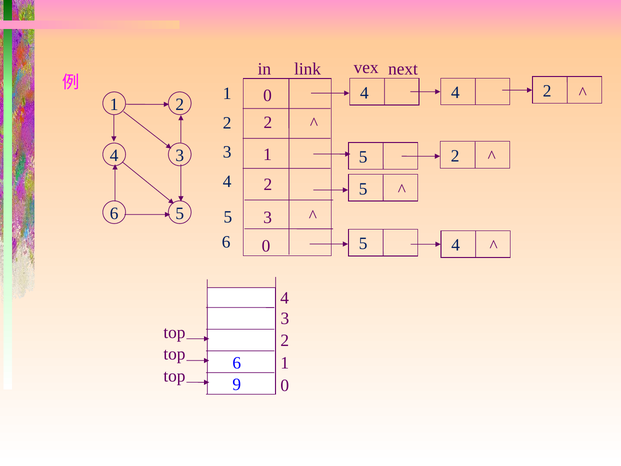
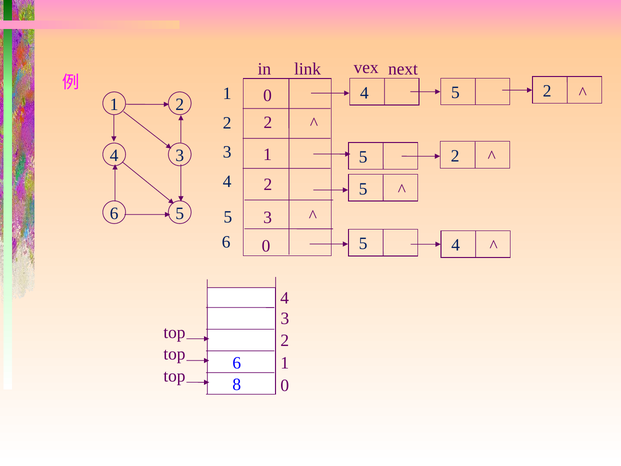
4: 4 -> 5 (455, 93)
9: 9 -> 8 (237, 384)
